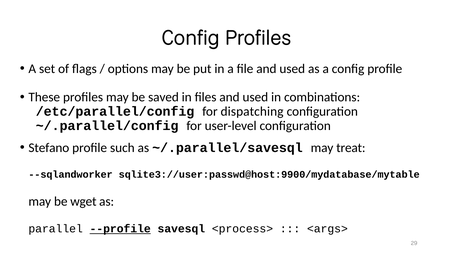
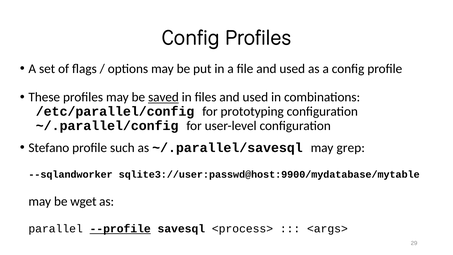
saved underline: none -> present (163, 97)
dispatching: dispatching -> prototyping (252, 111)
treat: treat -> grep (351, 148)
